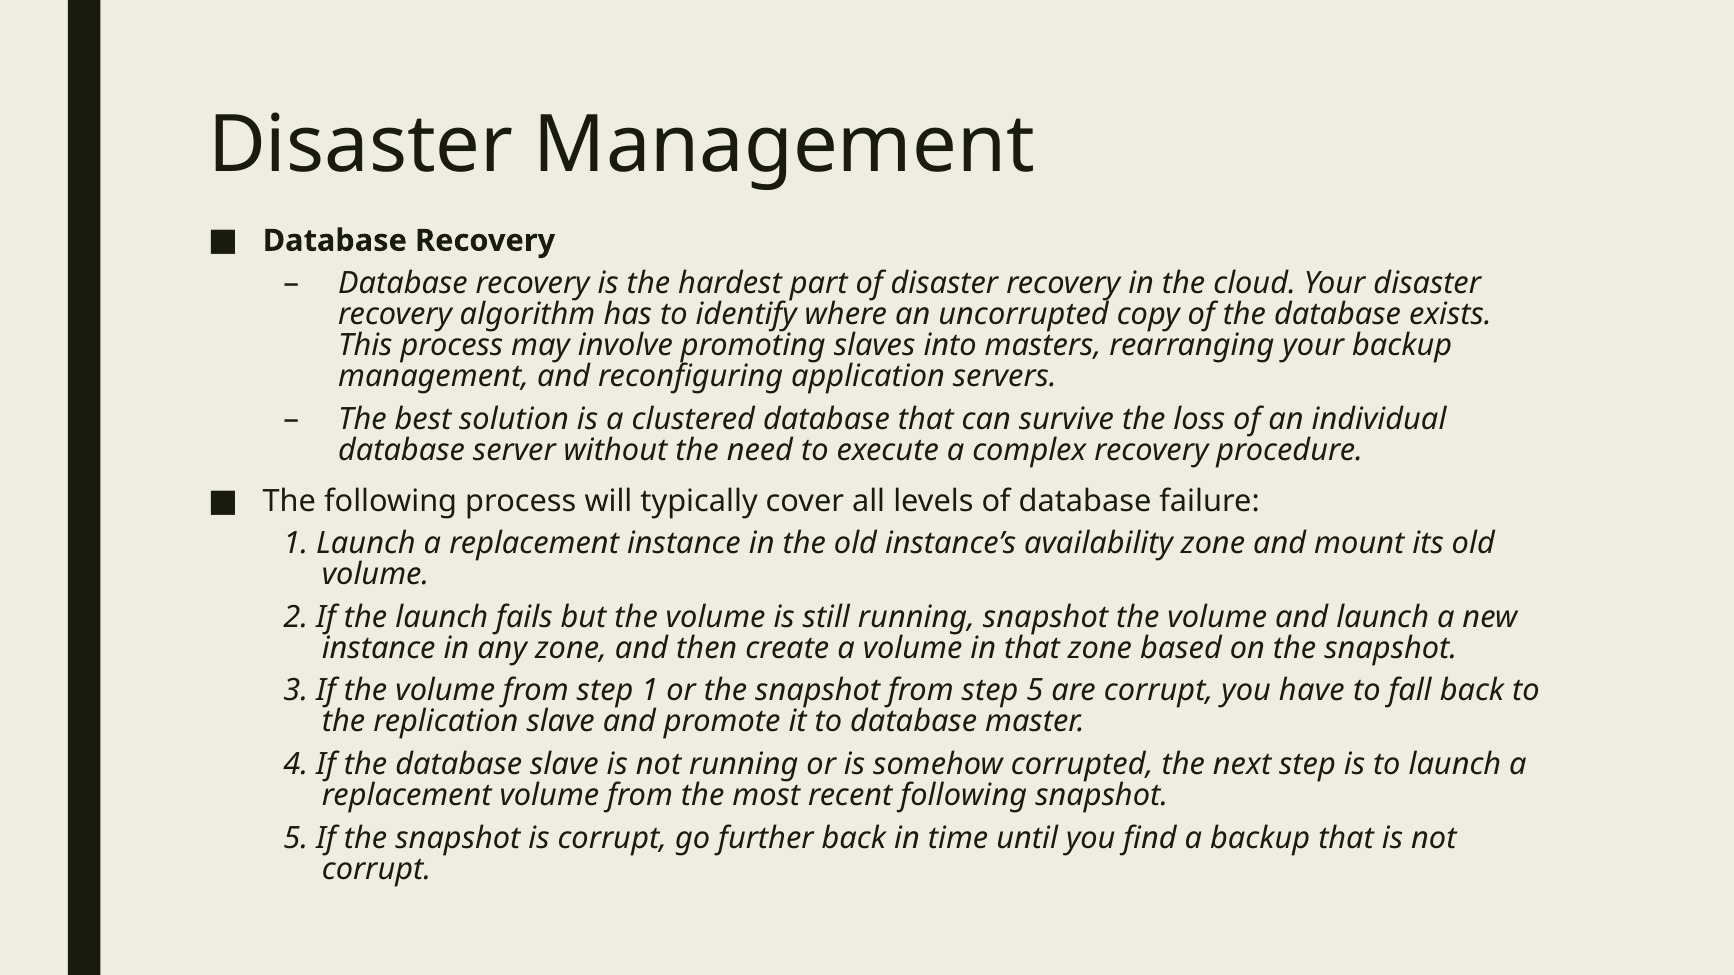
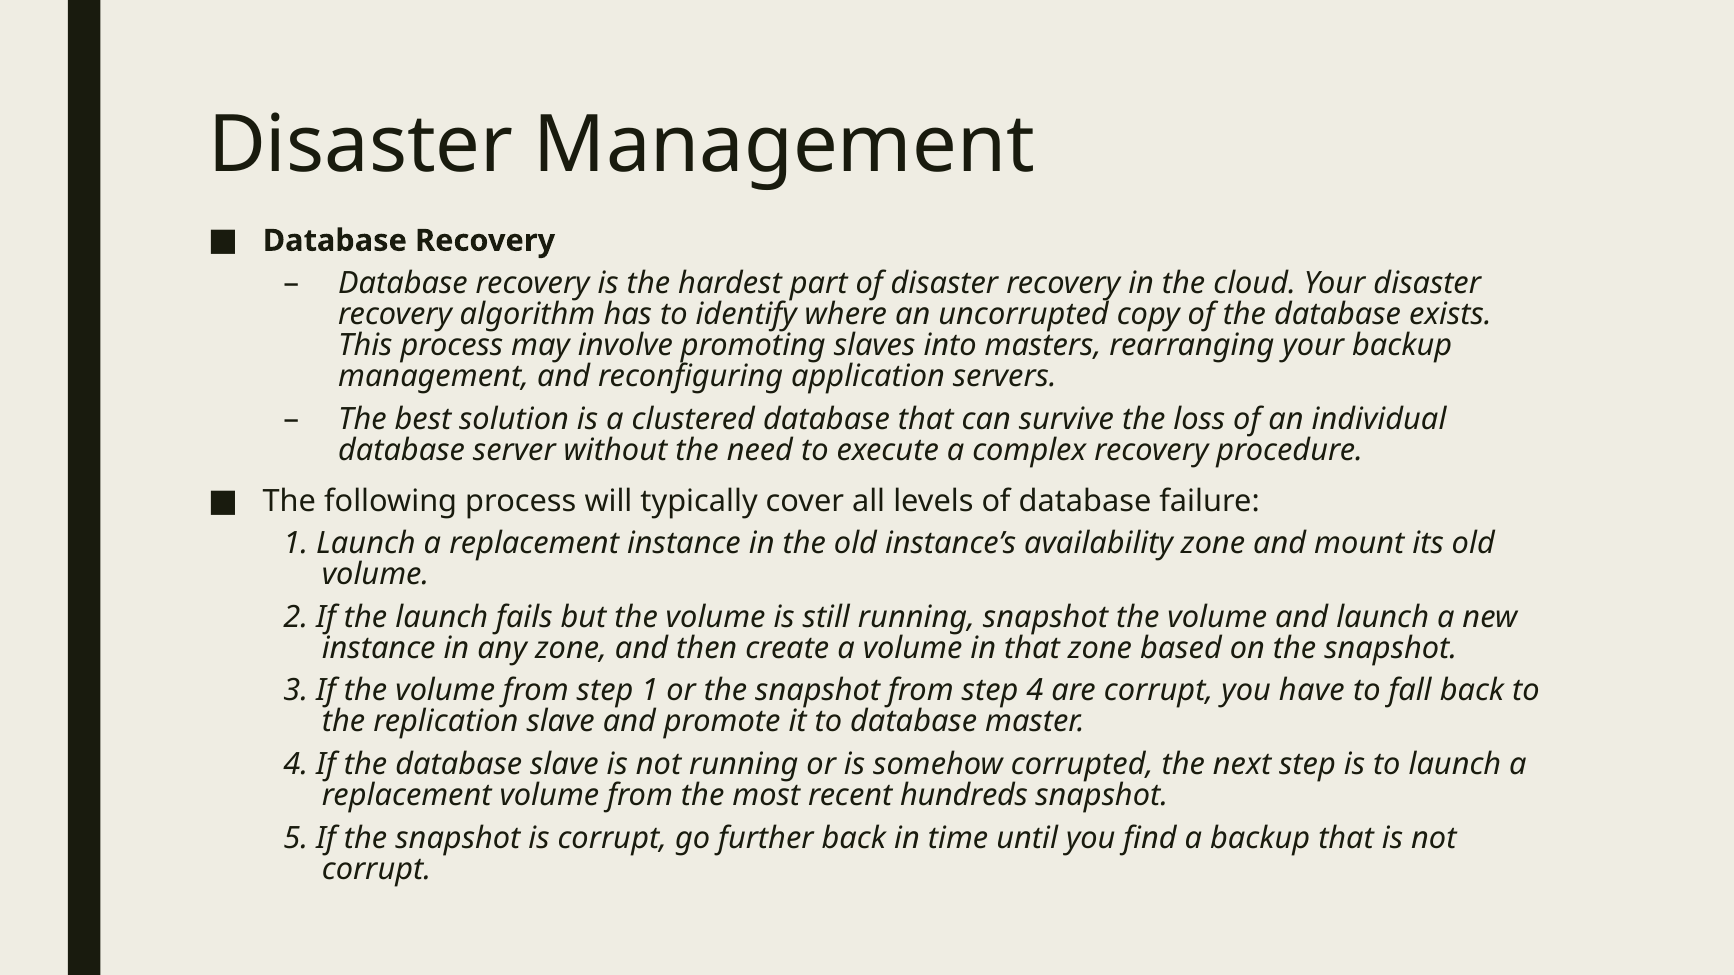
step 5: 5 -> 4 (1035, 691)
recent following: following -> hundreds (964, 796)
